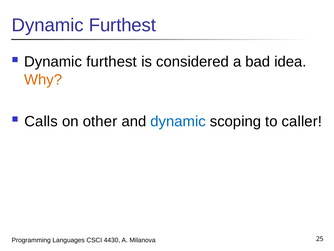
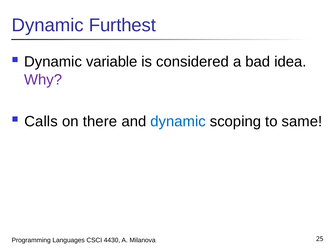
furthest: furthest -> variable (112, 62)
Why colour: orange -> purple (43, 80)
other: other -> there (100, 121)
caller: caller -> same (302, 121)
